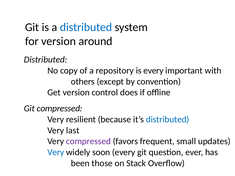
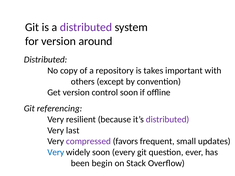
distributed colour: blue -> purple (86, 27)
is every: every -> takes (153, 71)
control does: does -> soon (129, 93)
Git compressed: compressed -> referencing (60, 109)
distributed colour: blue -> purple (168, 120)
those: those -> begin (102, 163)
